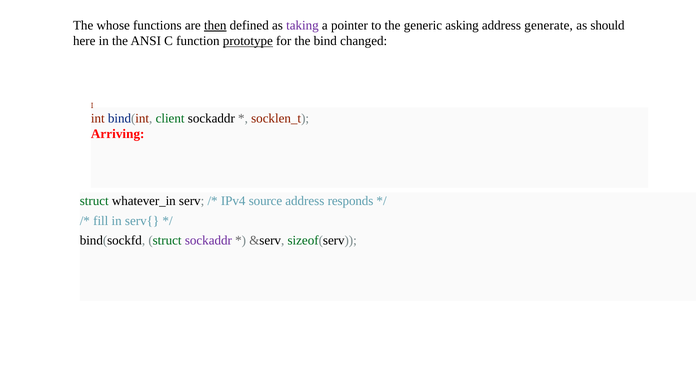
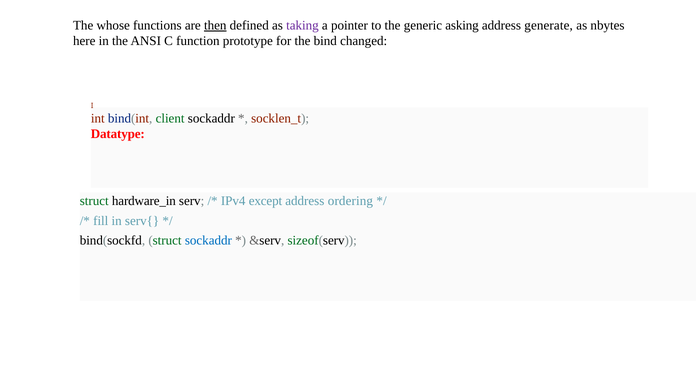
should: should -> nbytes (607, 25)
prototype underline: present -> none (248, 41)
Arriving: Arriving -> Datatype (118, 134)
whatever_in: whatever_in -> hardware_in (144, 201)
source: source -> except (265, 201)
responds: responds -> ordering (350, 201)
sockaddr colour: purple -> blue (208, 240)
